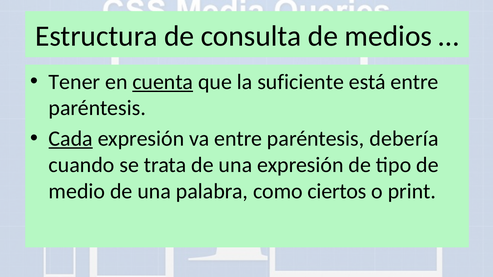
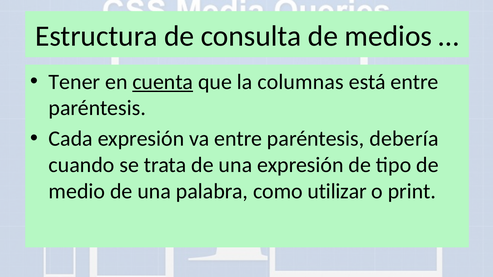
suficiente: suficiente -> columnas (301, 82)
Cada underline: present -> none (71, 139)
ciertos: ciertos -> utilizar (337, 192)
